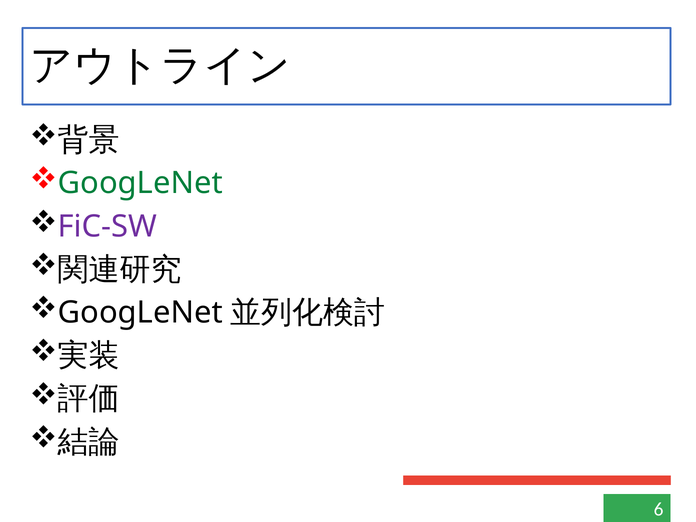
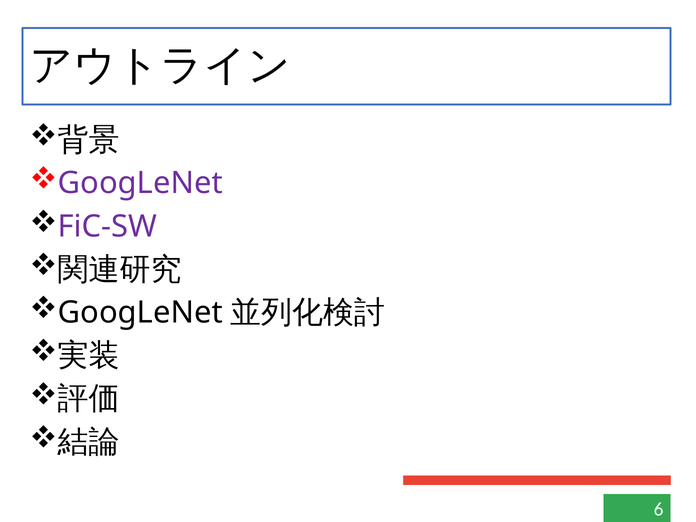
GoogLeNet colour: green -> purple (140, 183)
